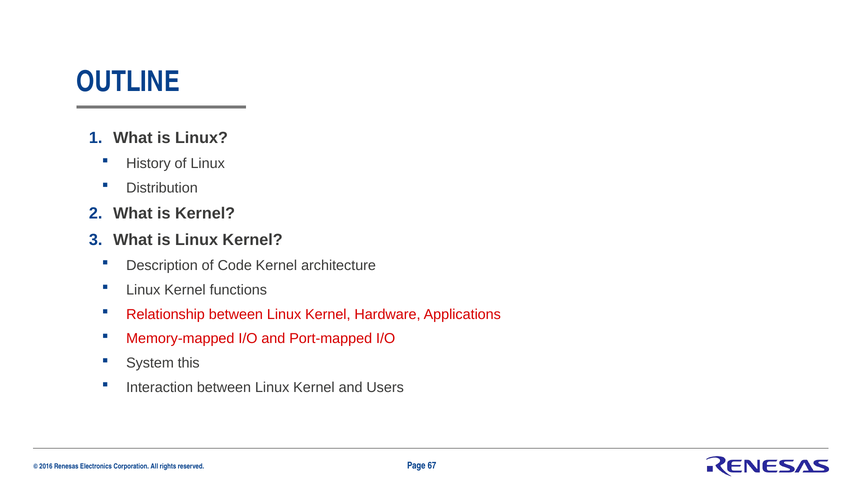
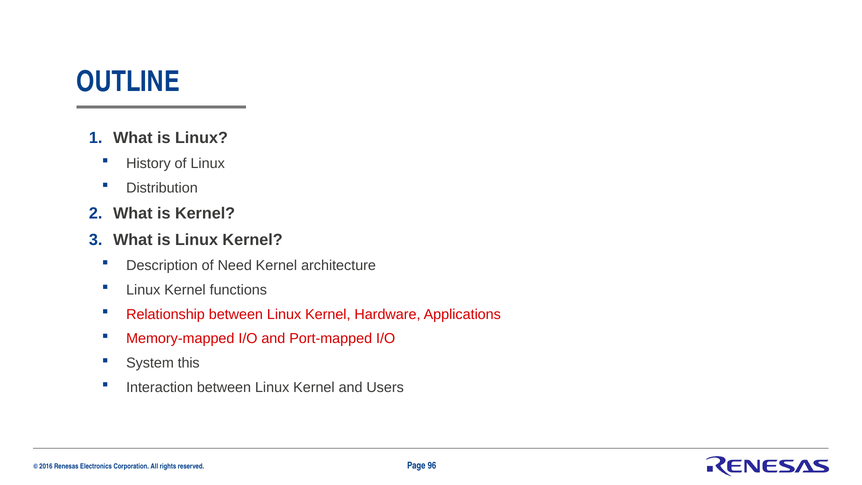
Code: Code -> Need (235, 265)
67: 67 -> 96 (432, 466)
